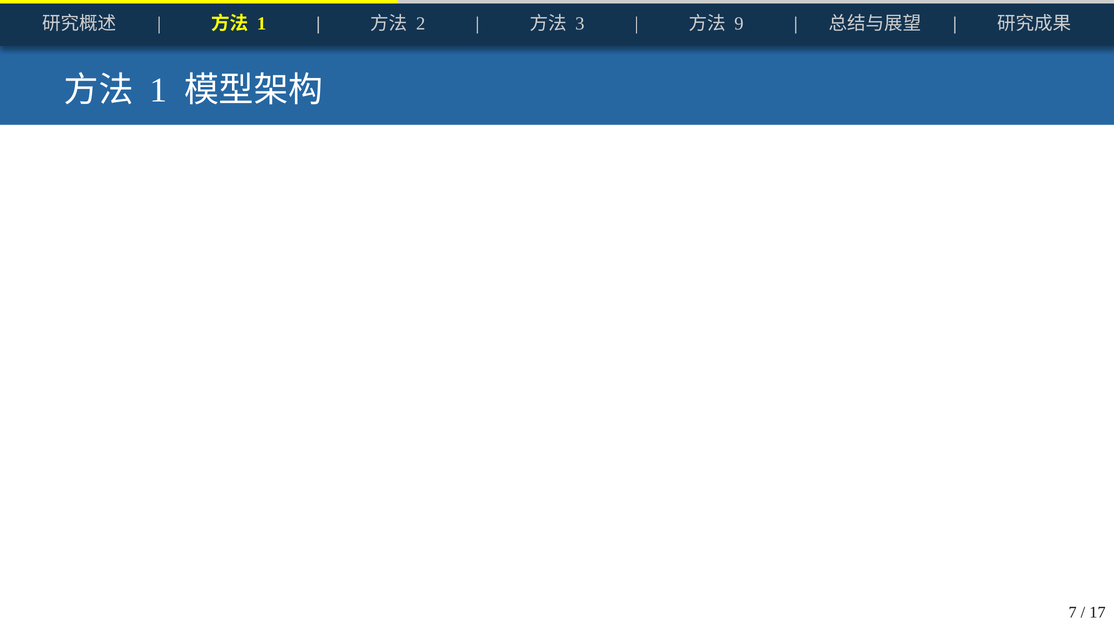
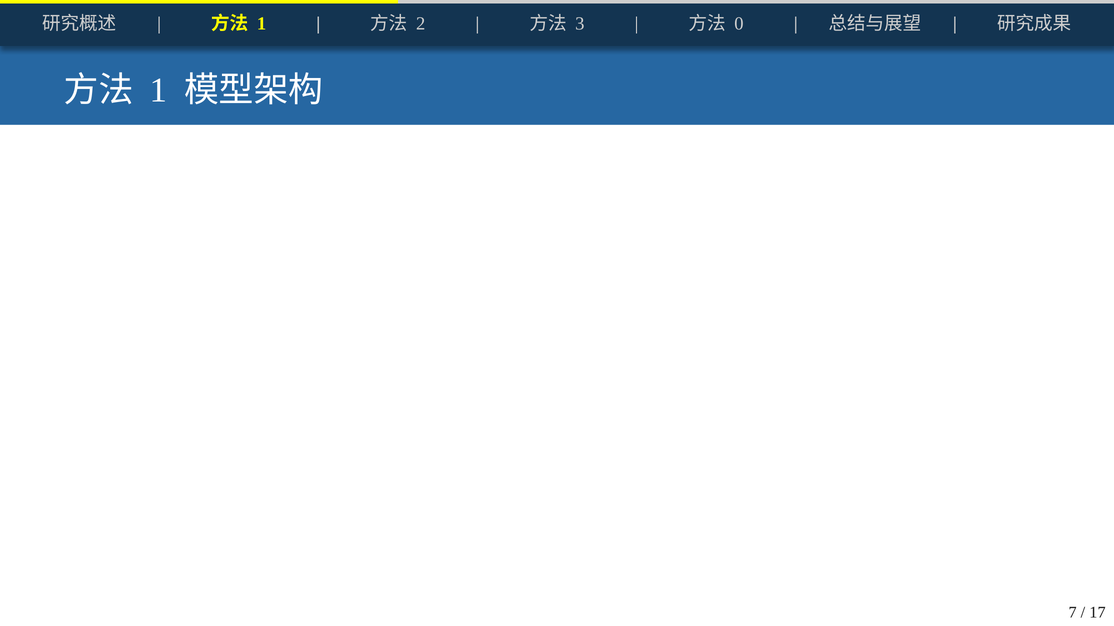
9: 9 -> 0 (739, 24)
